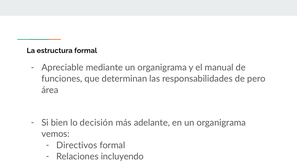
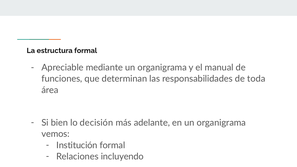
pero: pero -> toda (256, 79)
Directivos: Directivos -> Institución (77, 145)
